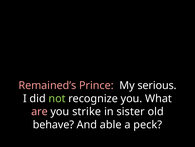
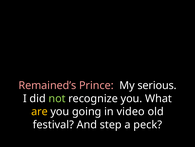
are colour: pink -> yellow (40, 111)
strike: strike -> going (87, 111)
sister: sister -> video (131, 111)
behave: behave -> festival (53, 124)
able: able -> step (111, 124)
